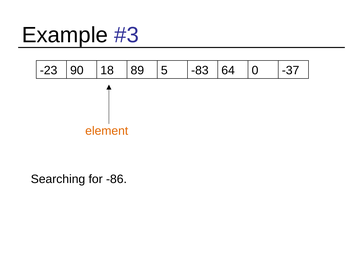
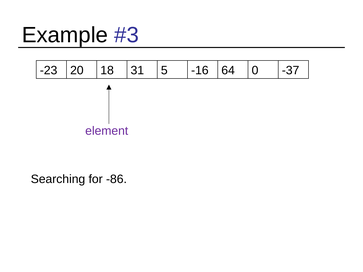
90: 90 -> 20 (77, 70)
89: 89 -> 31 (137, 70)
-83: -83 -> -16 (200, 70)
element colour: orange -> purple (107, 131)
